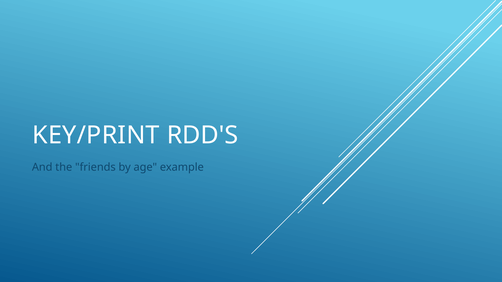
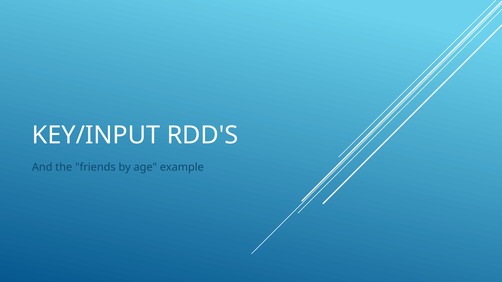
KEY/PRINT: KEY/PRINT -> KEY/INPUT (96, 135)
